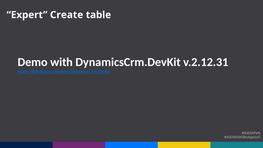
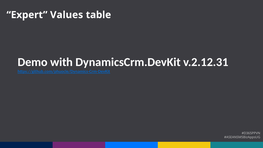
Create: Create -> Values (67, 15)
